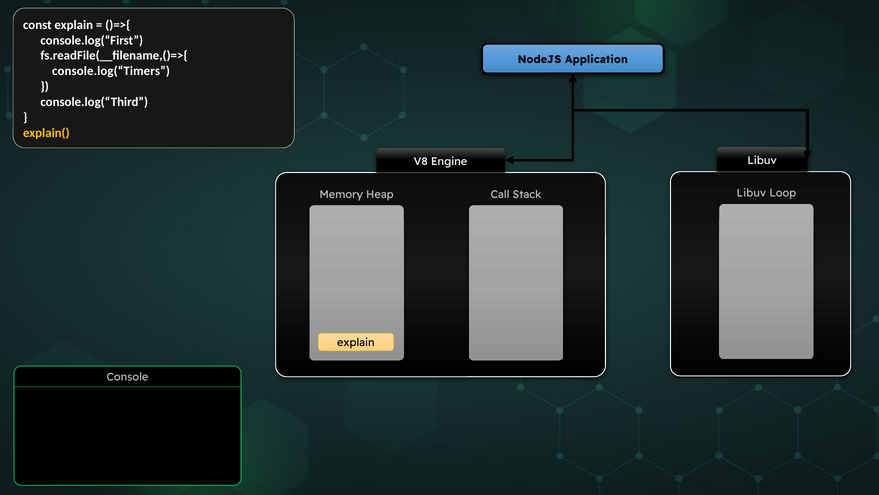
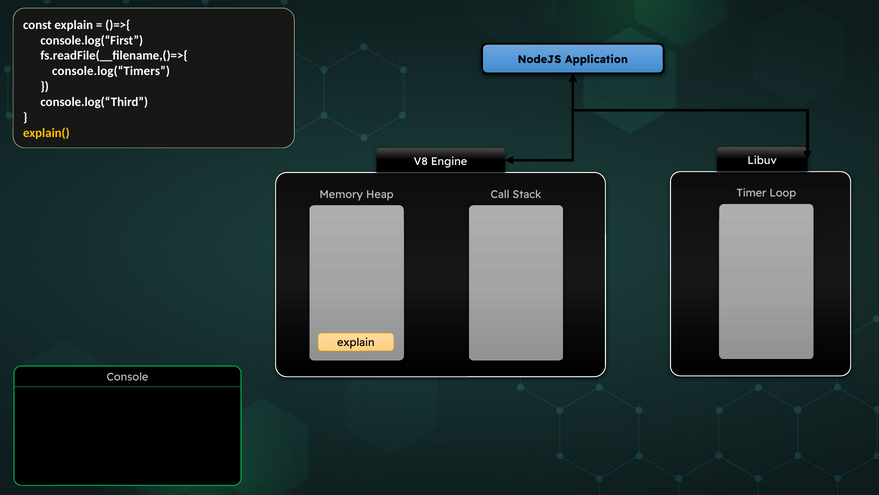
Libuv: Libuv -> Timer (752, 193)
